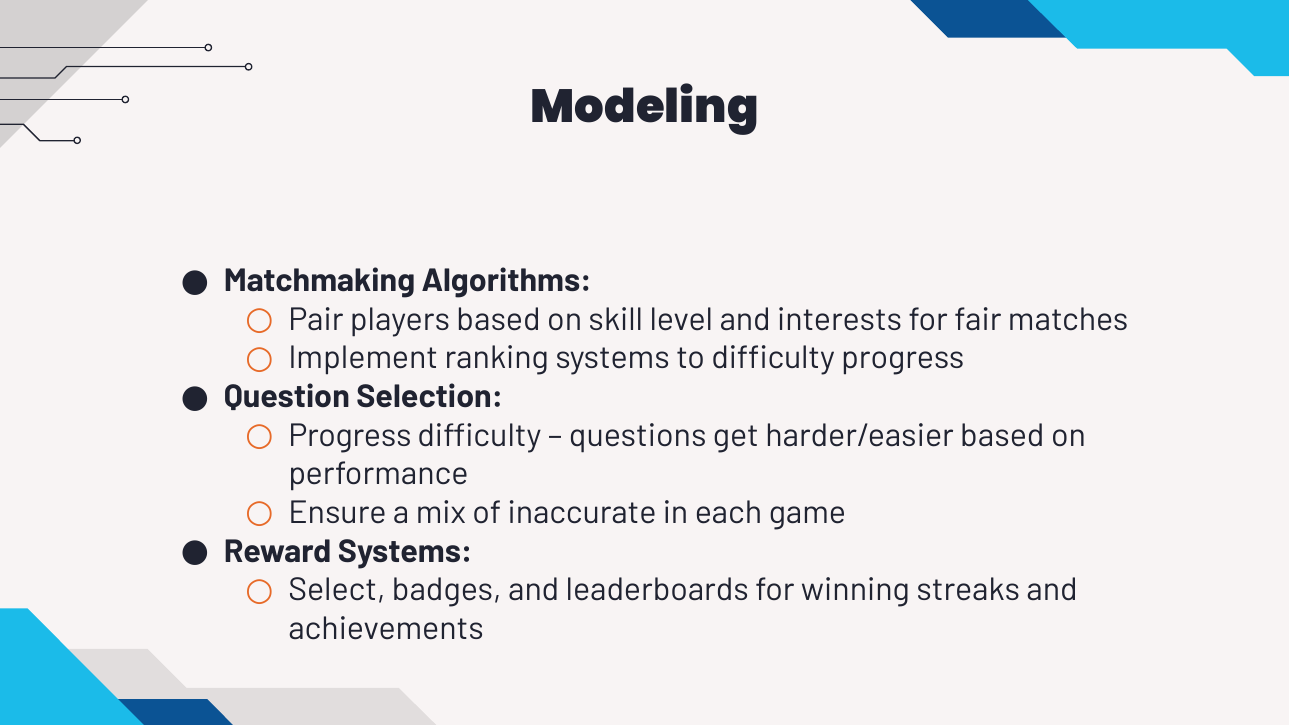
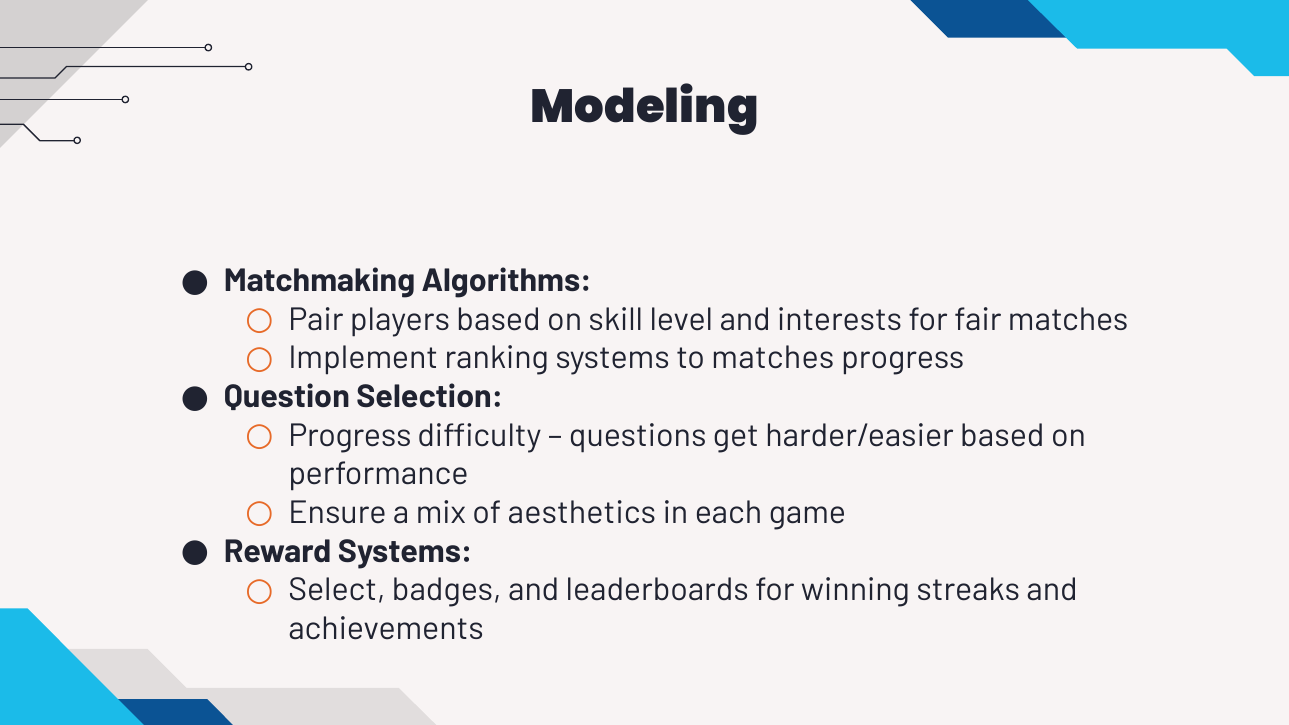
to difficulty: difficulty -> matches (773, 358)
inaccurate: inaccurate -> aesthetics (582, 513)
